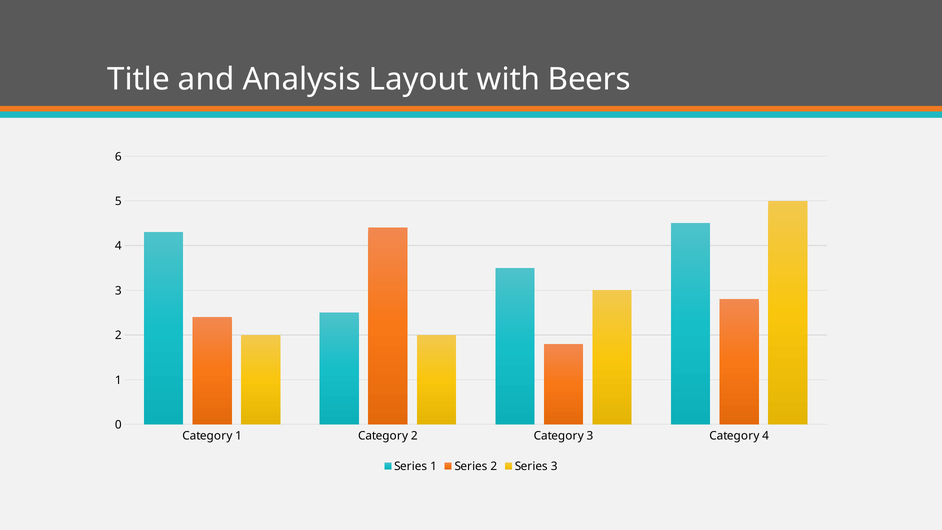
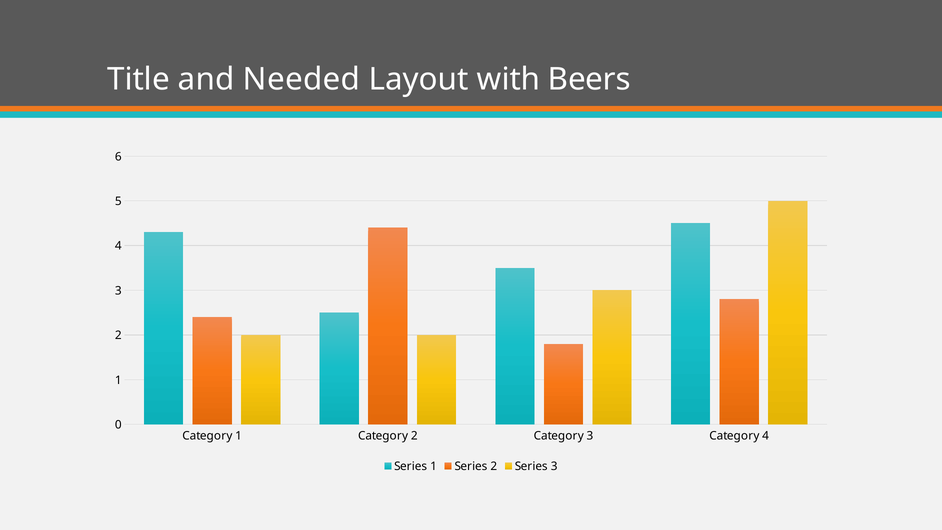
Analysis: Analysis -> Needed (301, 79)
